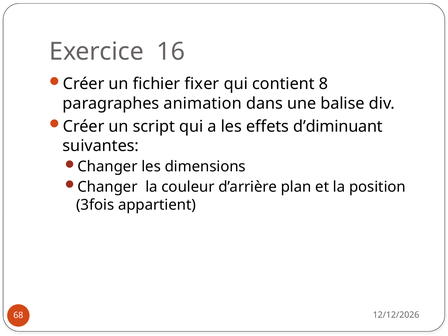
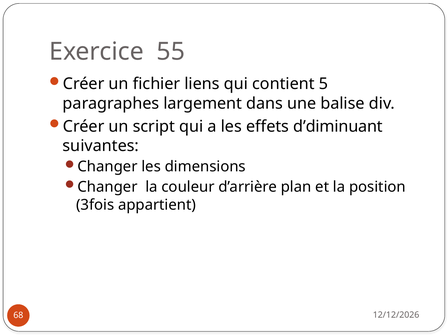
16: 16 -> 55 (171, 52)
fixer: fixer -> liens (202, 84)
8: 8 -> 5 (324, 84)
animation: animation -> largement (203, 103)
